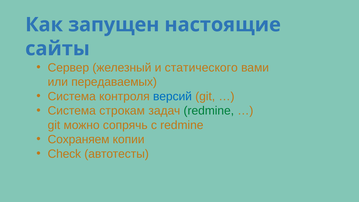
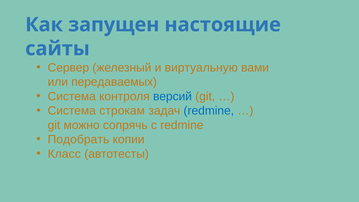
статического: статического -> виртуальную (201, 68)
redmine colour: green -> blue (209, 111)
Сохраняем: Сохраняем -> Подобрать (78, 139)
Check: Check -> Класс (64, 154)
